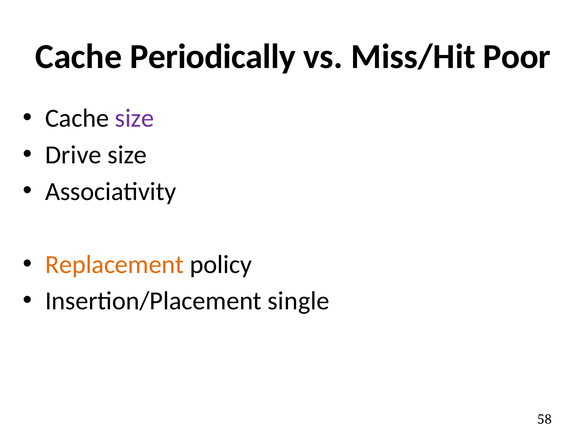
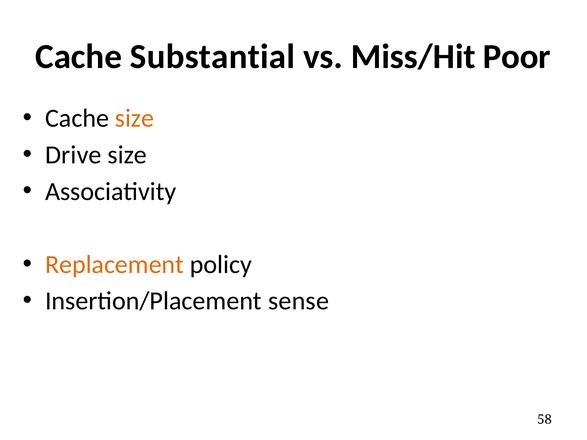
Periodically: Periodically -> Substantial (213, 57)
size colour: purple -> orange (134, 118)
single: single -> sense (299, 301)
